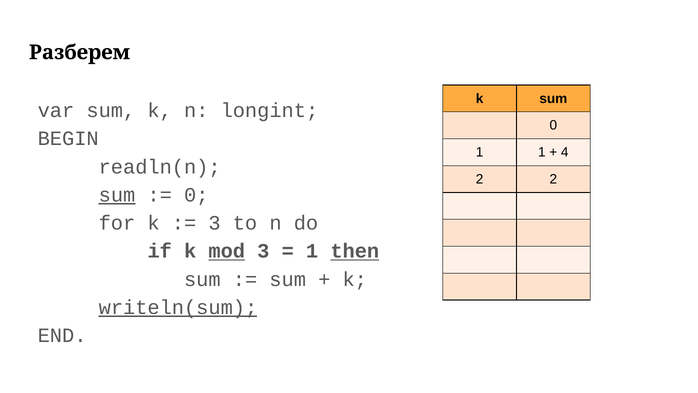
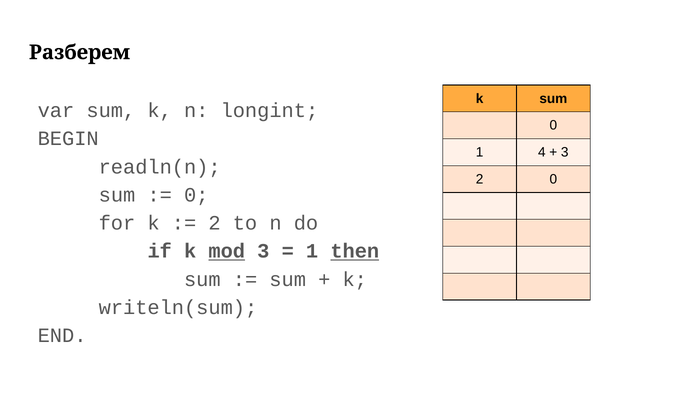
1 1: 1 -> 4 (542, 152)
4: 4 -> 3 (565, 152)
2 2: 2 -> 0 (553, 179)
sum underline: present -> none (117, 195)
3: 3 -> 2 (215, 223)
writeln(sum underline: present -> none (178, 307)
